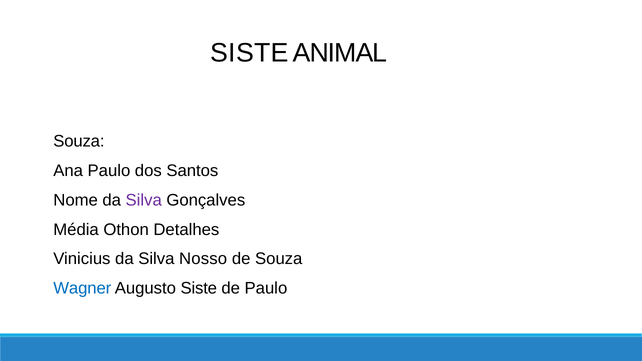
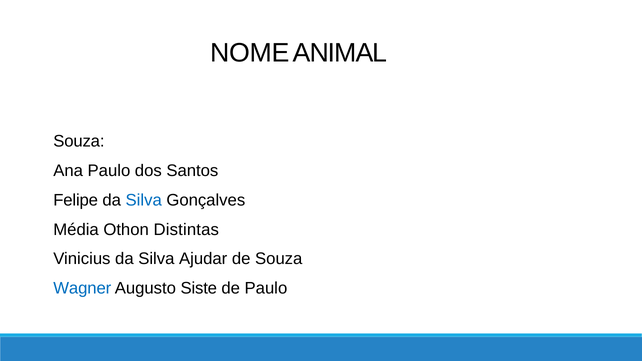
SISTE: SISTE -> NOME (250, 53)
Nome: Nome -> Felipe (76, 200)
Silva colour: purple -> blue (144, 200)
Detalhes: Detalhes -> Distintas (186, 230)
Nosso: Nosso -> Ajudar (203, 259)
